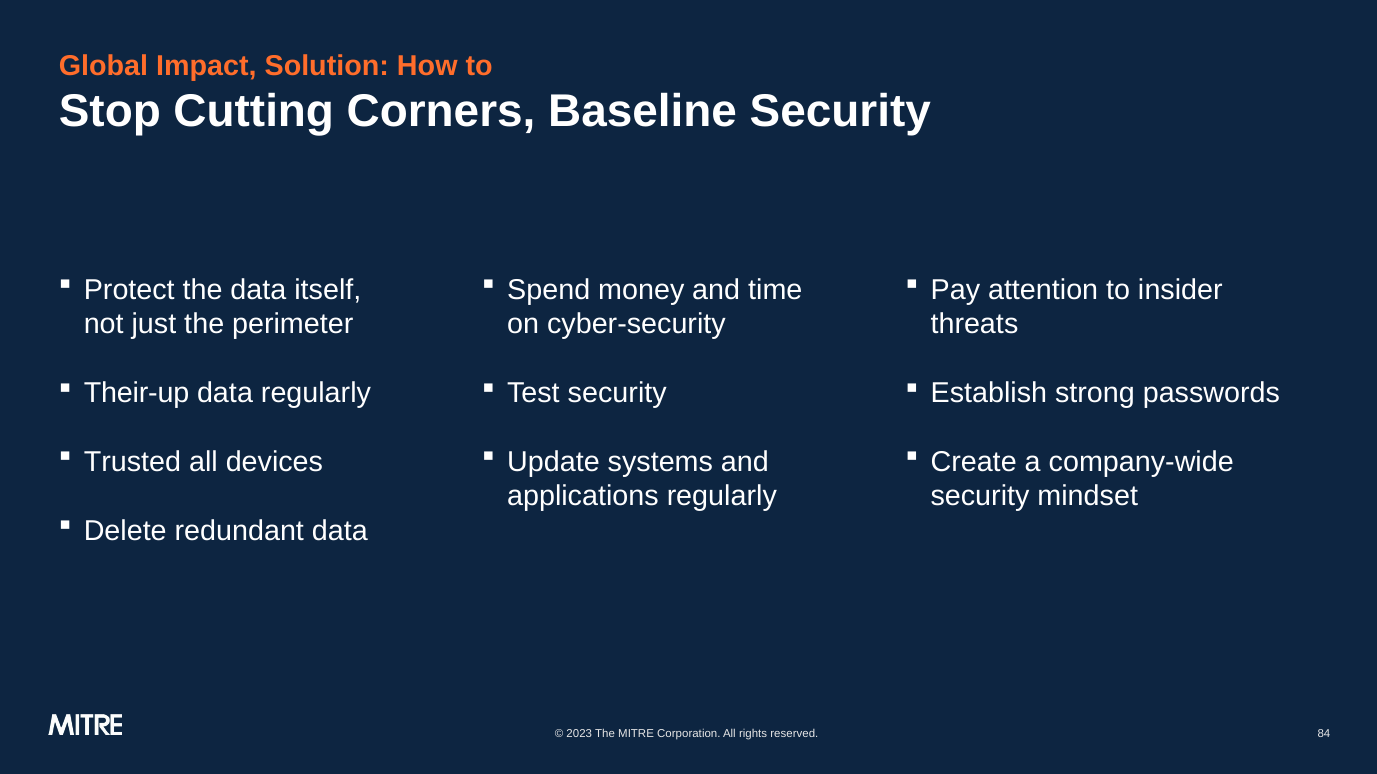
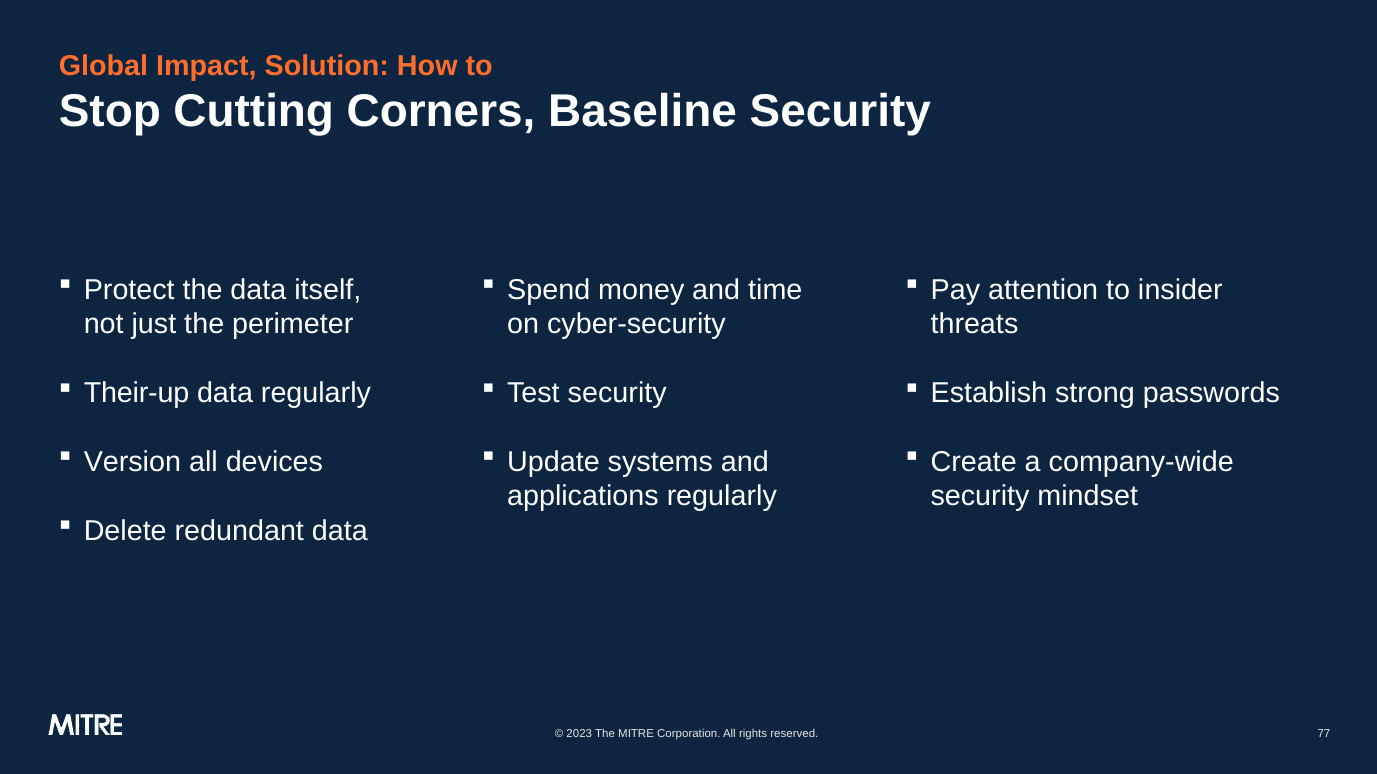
Trusted: Trusted -> Version (132, 462)
84: 84 -> 77 (1324, 734)
